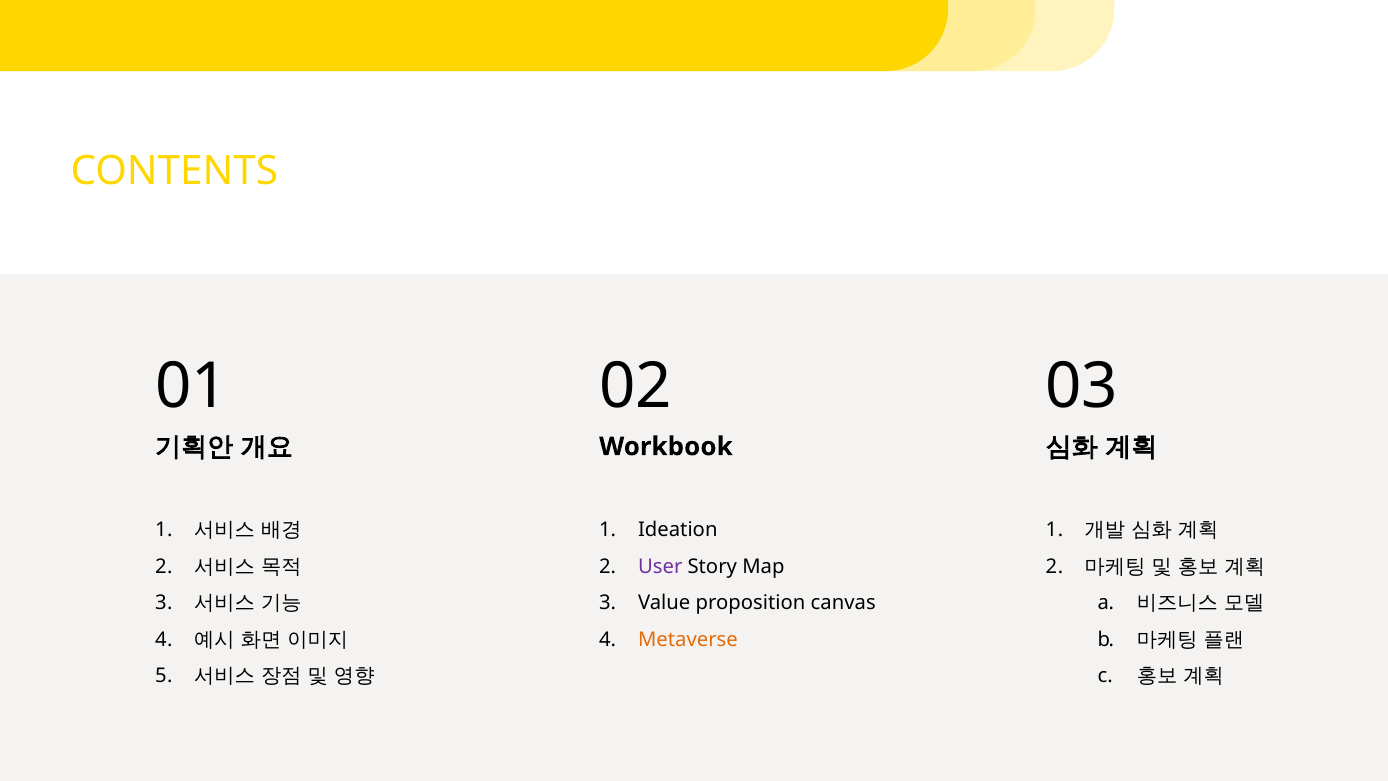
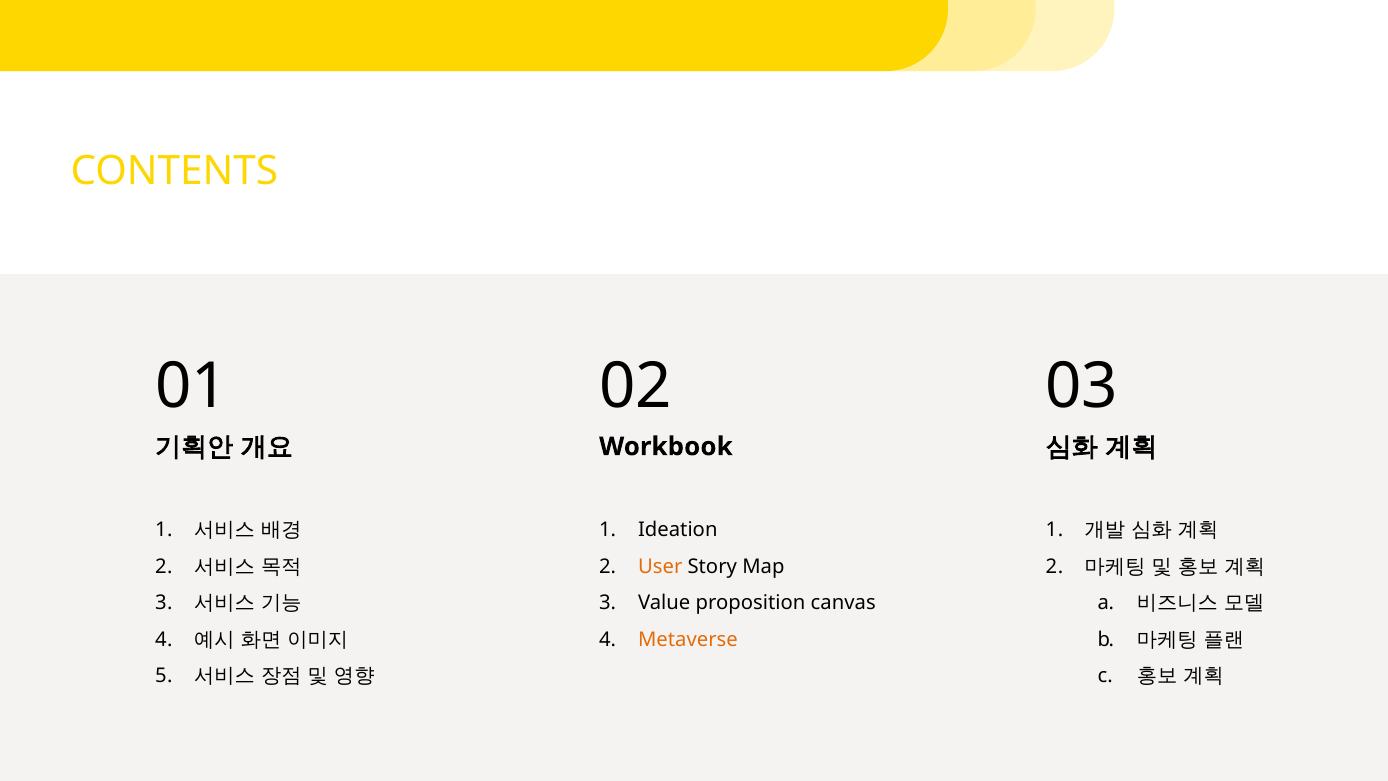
User colour: purple -> orange (660, 566)
